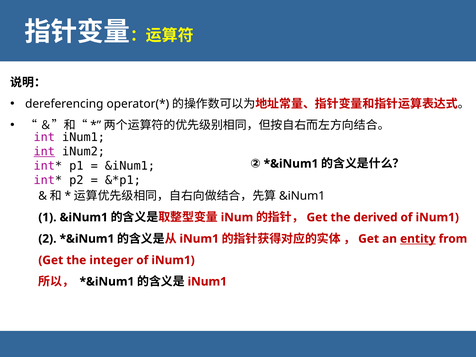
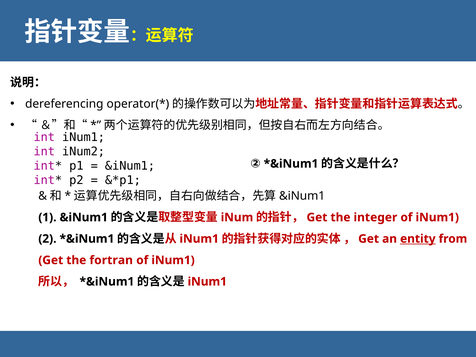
int underline: present -> none (44, 152)
derived: derived -> integer (375, 217)
integer: integer -> fortran (111, 260)
